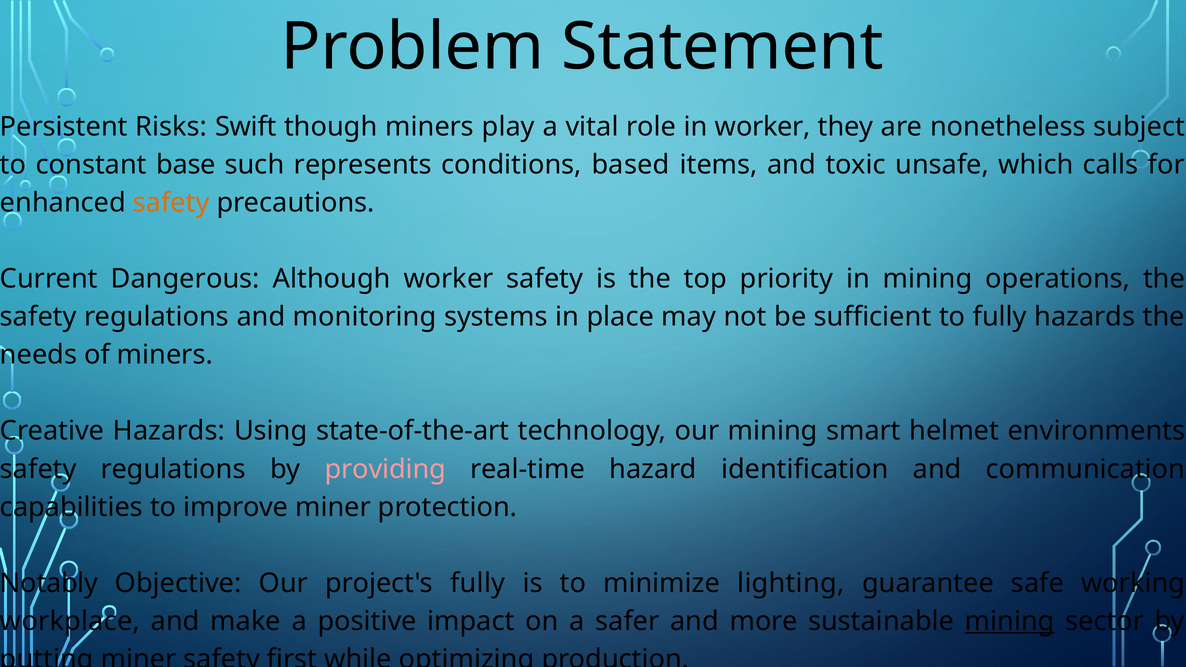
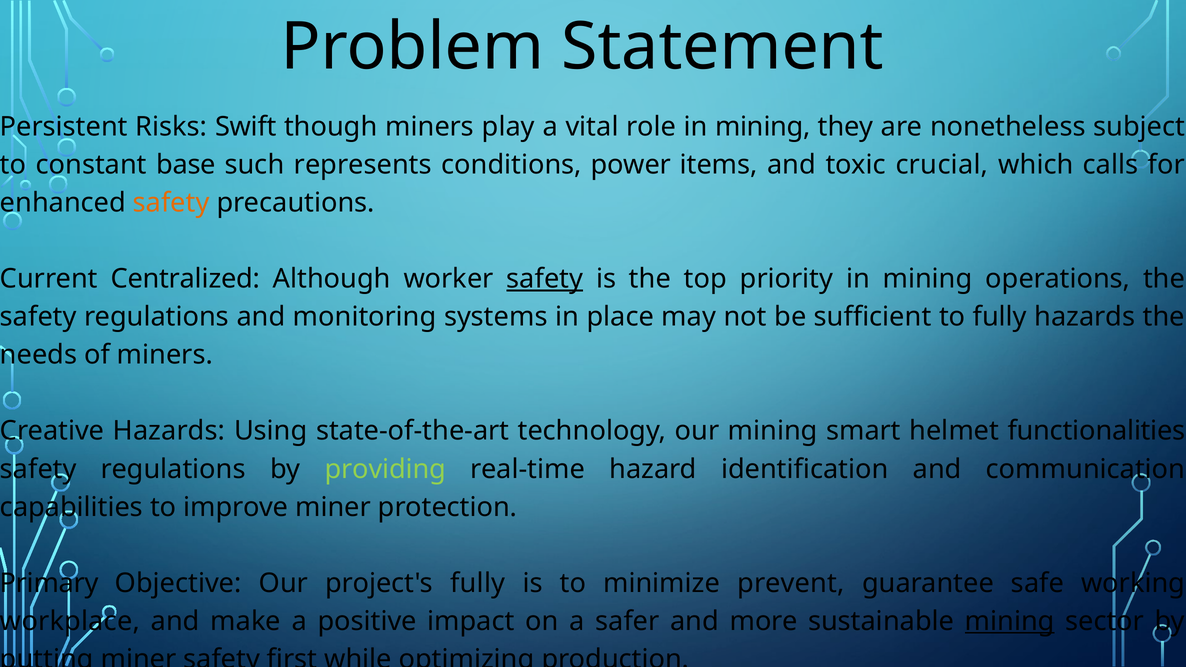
role in worker: worker -> mining (763, 127)
based: based -> power (631, 165)
unsafe: unsafe -> crucial (942, 165)
Dangerous: Dangerous -> Centralized (185, 279)
safety underline: none -> present (545, 279)
environments: environments -> functionalities (1097, 431)
providing colour: pink -> light green (385, 469)
Notably: Notably -> Primary (49, 583)
lighting: lighting -> prevent (791, 583)
